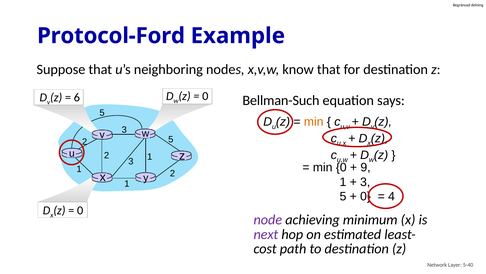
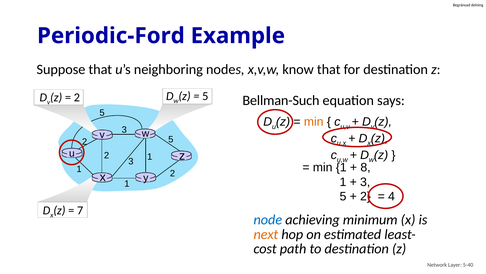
Protocol-Ford: Protocol-Ford -> Periodic-Ford (111, 36)
0: 0 -> 5 (205, 96)
6: 6 -> 2 (77, 97)
min 0: 0 -> 1 (341, 167)
9: 9 -> 8 (366, 167)
0: 0 -> 2 (366, 196)
0: 0 -> 7 (80, 210)
node colour: purple -> blue (268, 219)
next colour: purple -> orange (266, 234)
